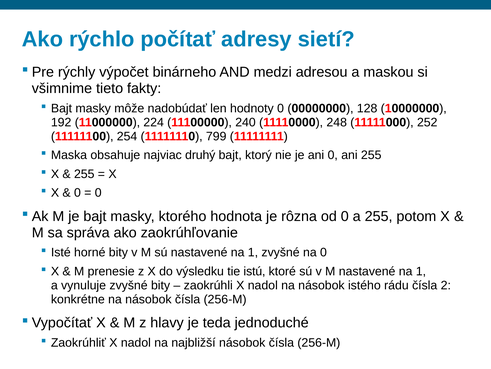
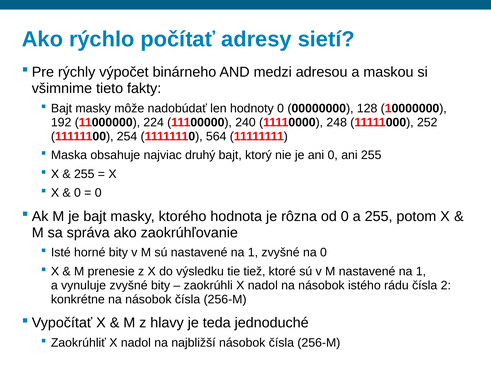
799: 799 -> 564 (216, 136)
istú: istú -> tiež (254, 271)
